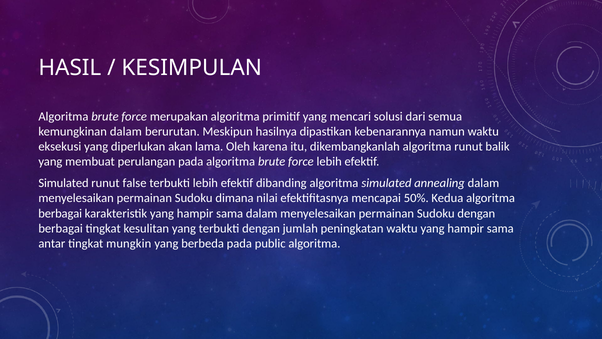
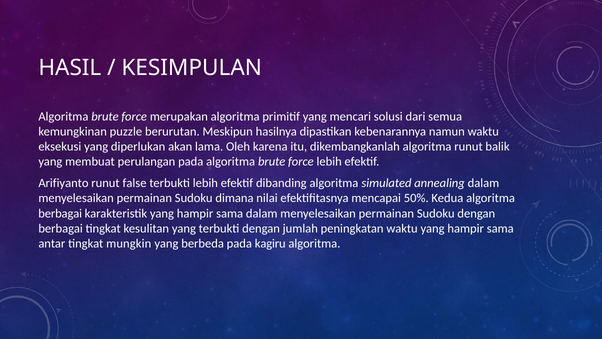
kemungkinan dalam: dalam -> puzzle (126, 132)
Simulated: Simulated -> Arifiyanto (63, 183)
public: public -> kagiru (270, 243)
